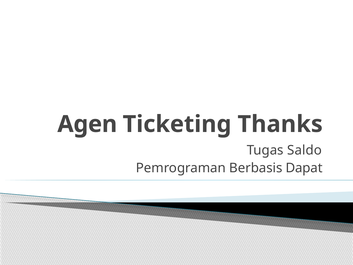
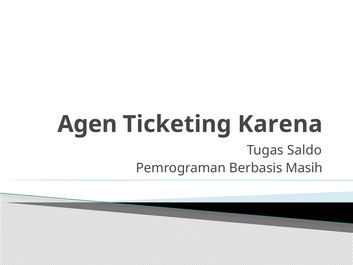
Thanks: Thanks -> Karena (280, 124)
Dapat: Dapat -> Masih (304, 168)
